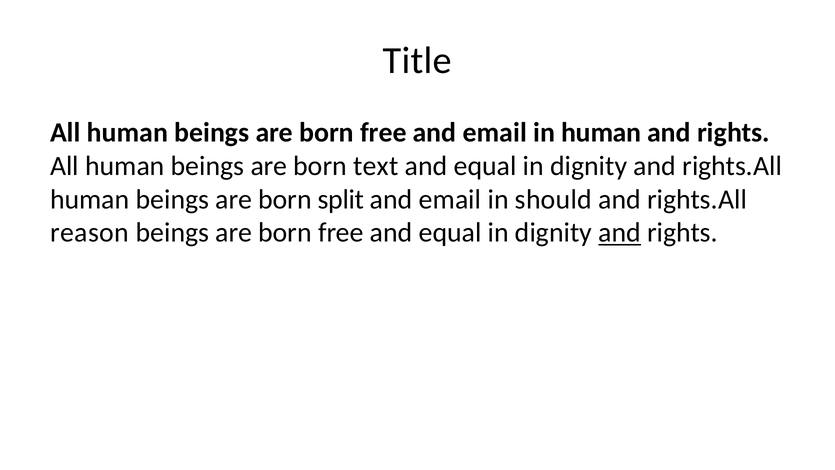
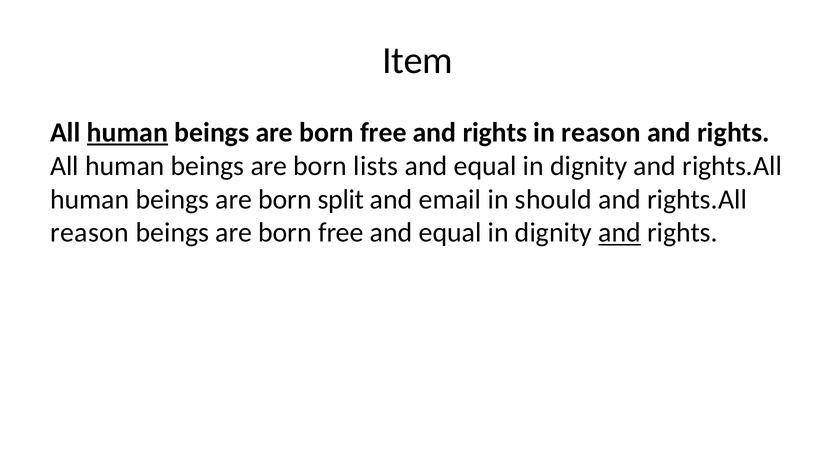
Title: Title -> Item (418, 61)
human underline: none -> present (127, 132)
free and email: email -> rights (495, 132)
in human: human -> reason (601, 132)
text: text -> lists (376, 166)
